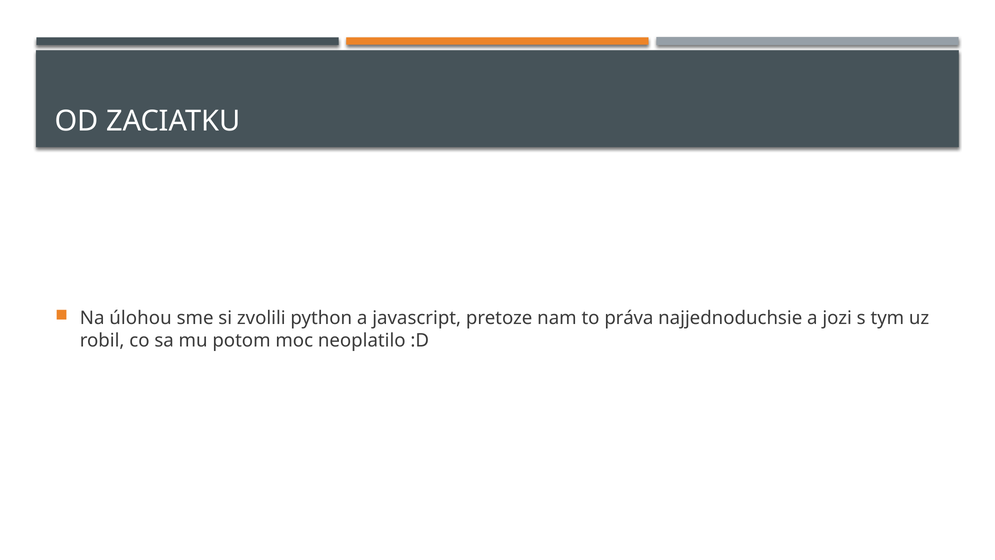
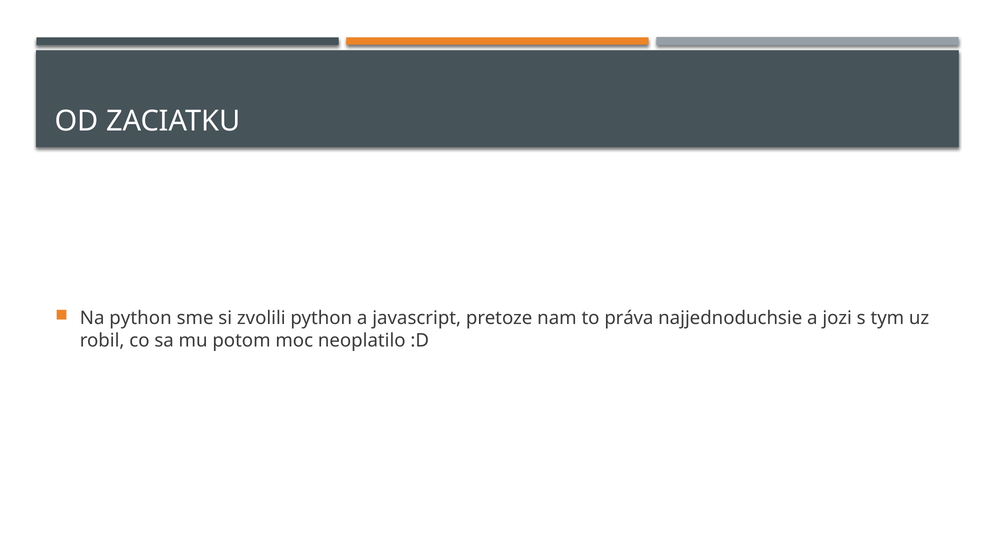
Na úlohou: úlohou -> python (141, 318)
